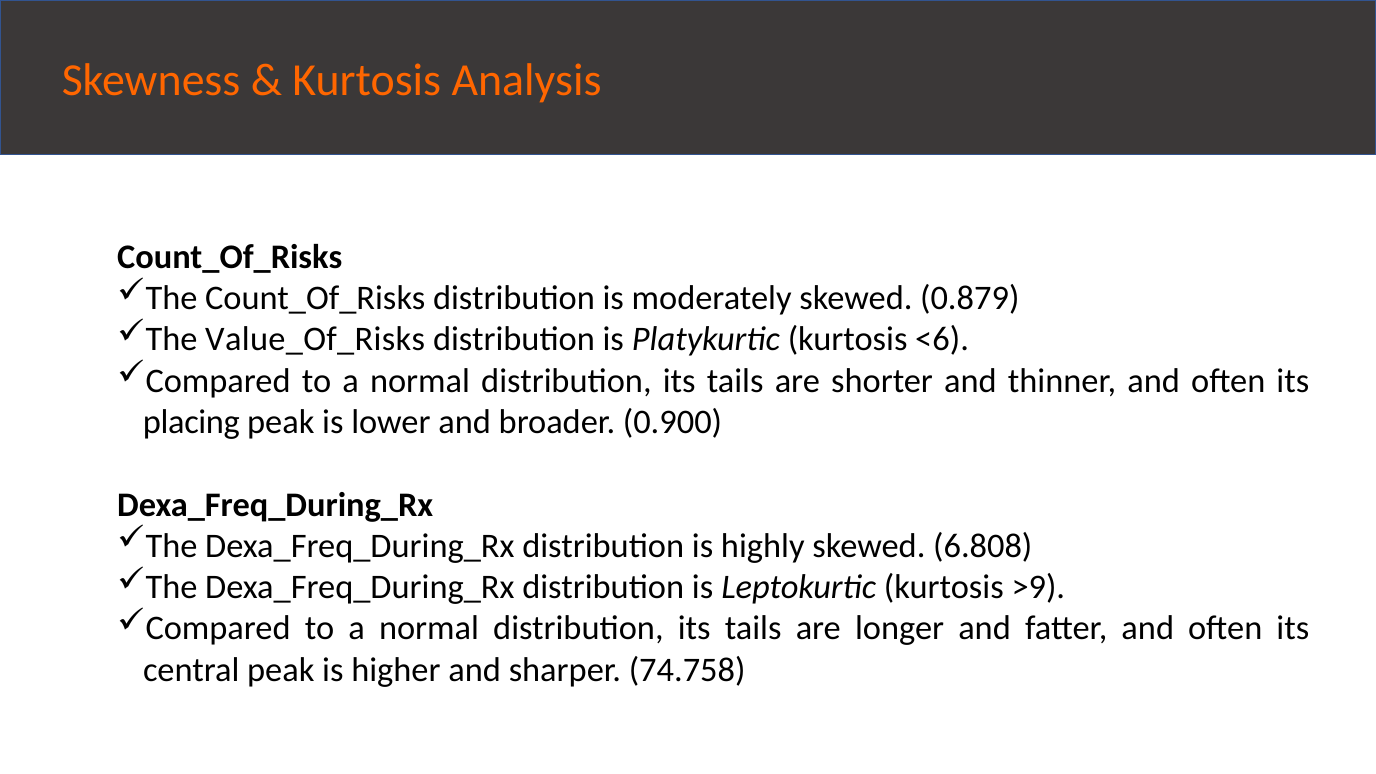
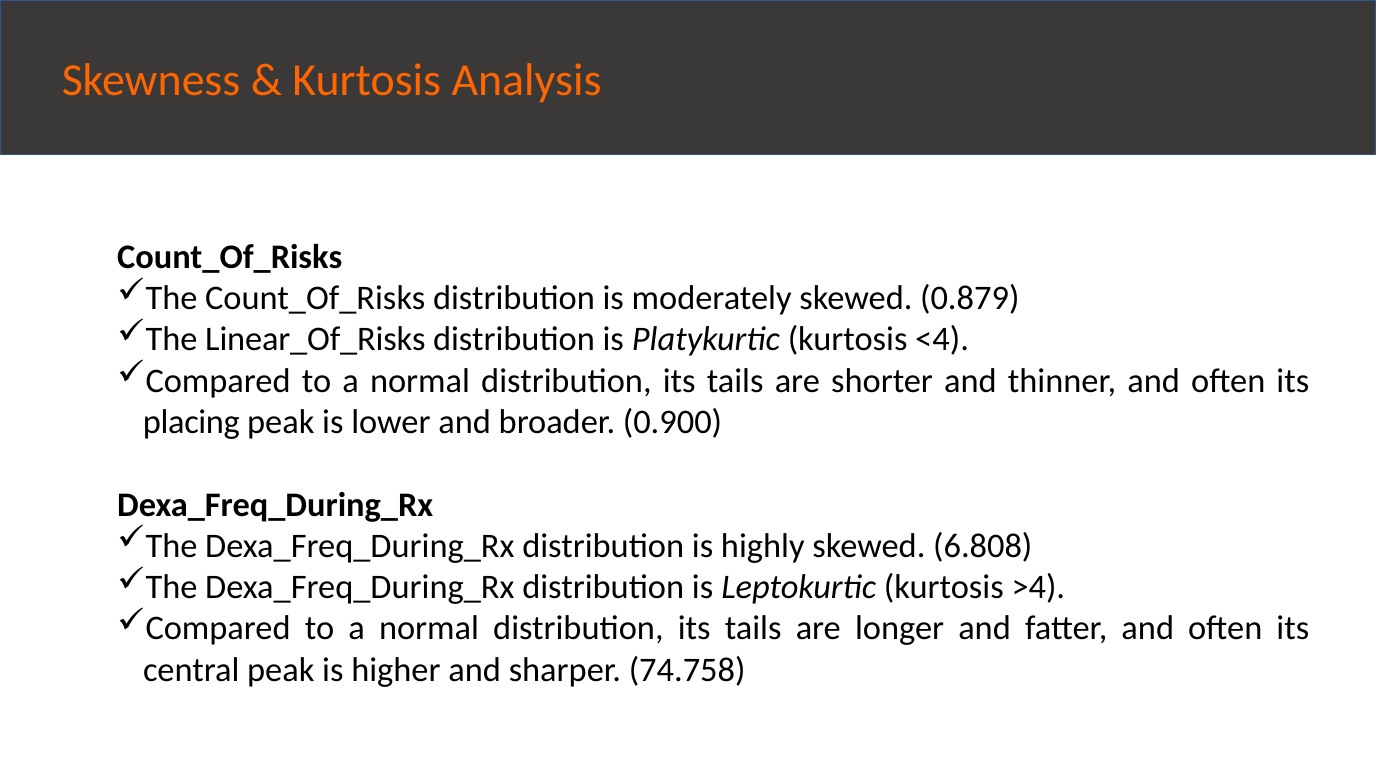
Value_Of_Risks: Value_Of_Risks -> Linear_Of_Risks (315, 340)
<6: <6 -> <4 (942, 340)
>9: >9 -> >4 (1038, 587)
